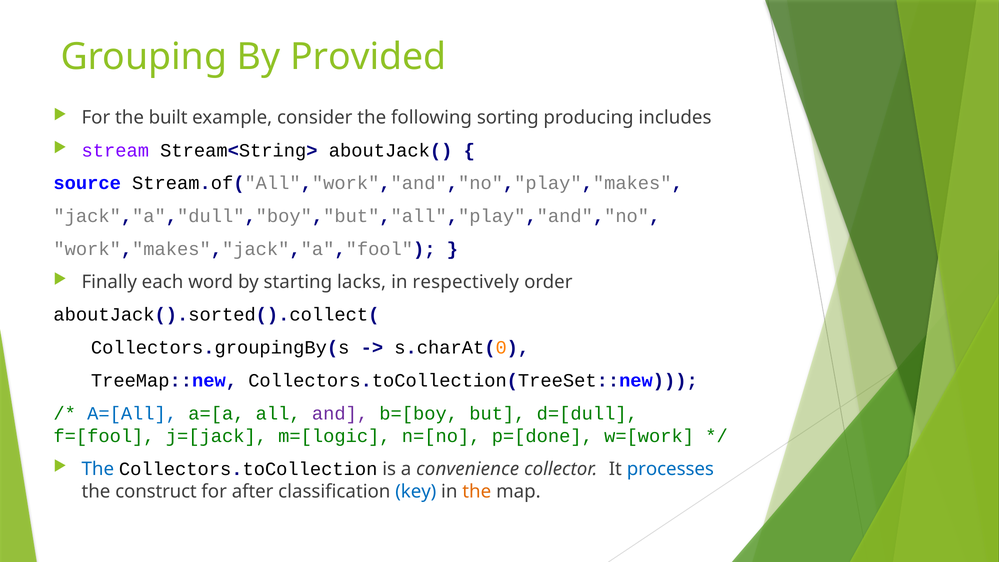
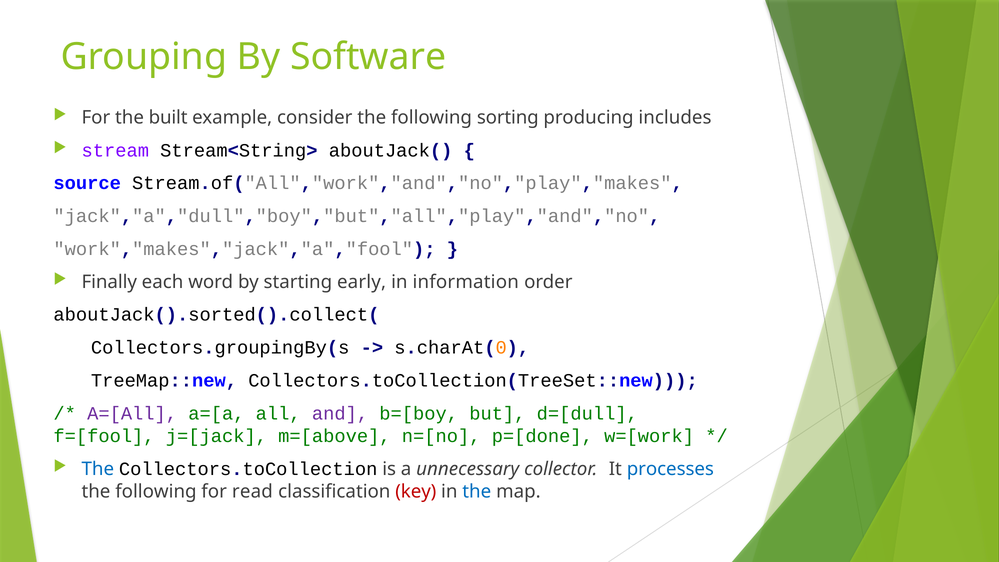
Provided: Provided -> Software (368, 57)
lacks: lacks -> early (362, 282)
respectively: respectively -> information (466, 282)
A=[All colour: blue -> purple (132, 413)
m=[logic: m=[logic -> m=[above (334, 436)
convenience: convenience -> unnecessary (468, 469)
construct: construct -> following (156, 491)
after: after -> read (252, 491)
key colour: blue -> red (416, 491)
the colour: orange -> blue (477, 491)
